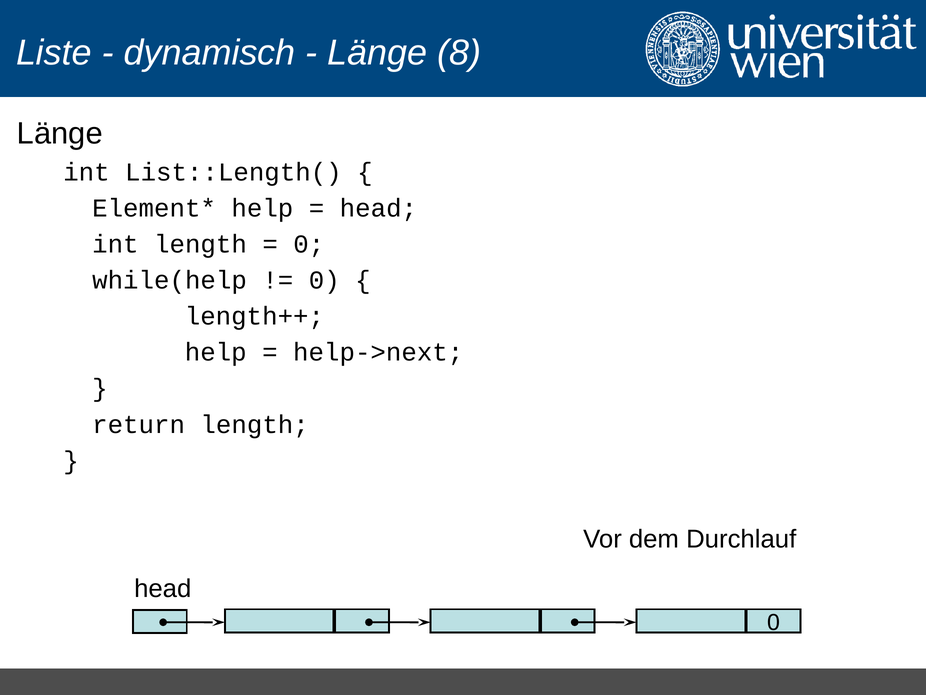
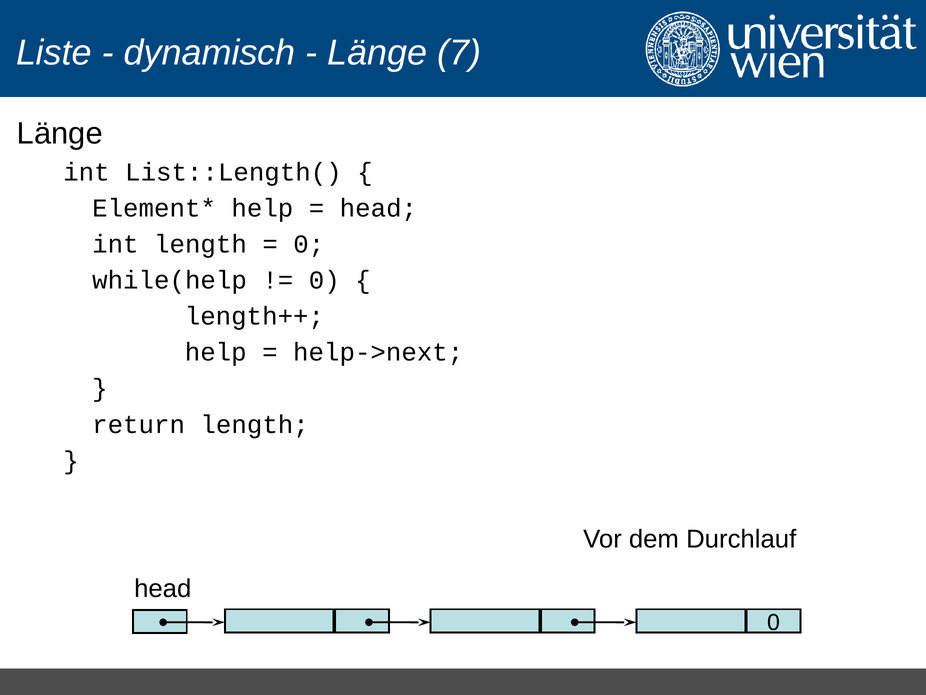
8: 8 -> 7 (459, 53)
